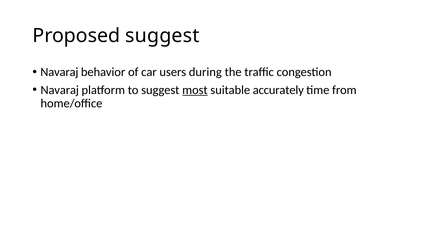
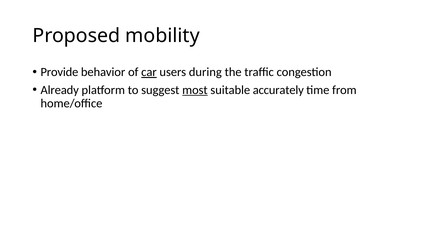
Proposed suggest: suggest -> mobility (162, 36)
Navaraj: Navaraj -> Provide (59, 72)
car underline: none -> present (149, 72)
Navaraj: Navaraj -> Already (60, 90)
